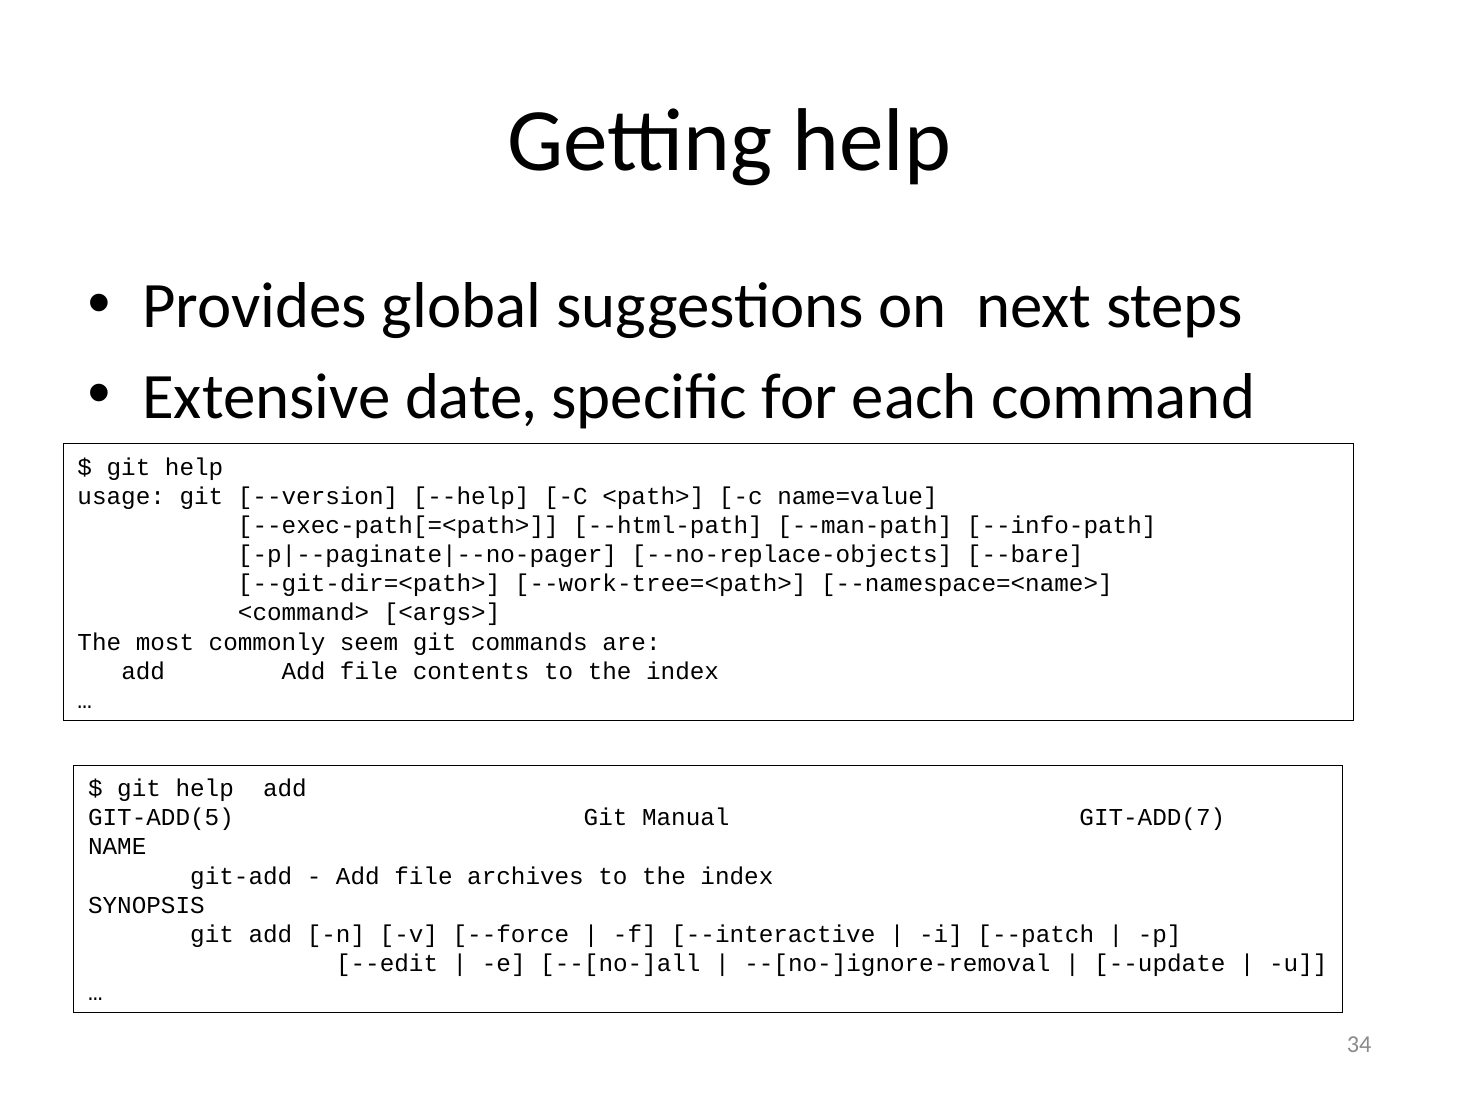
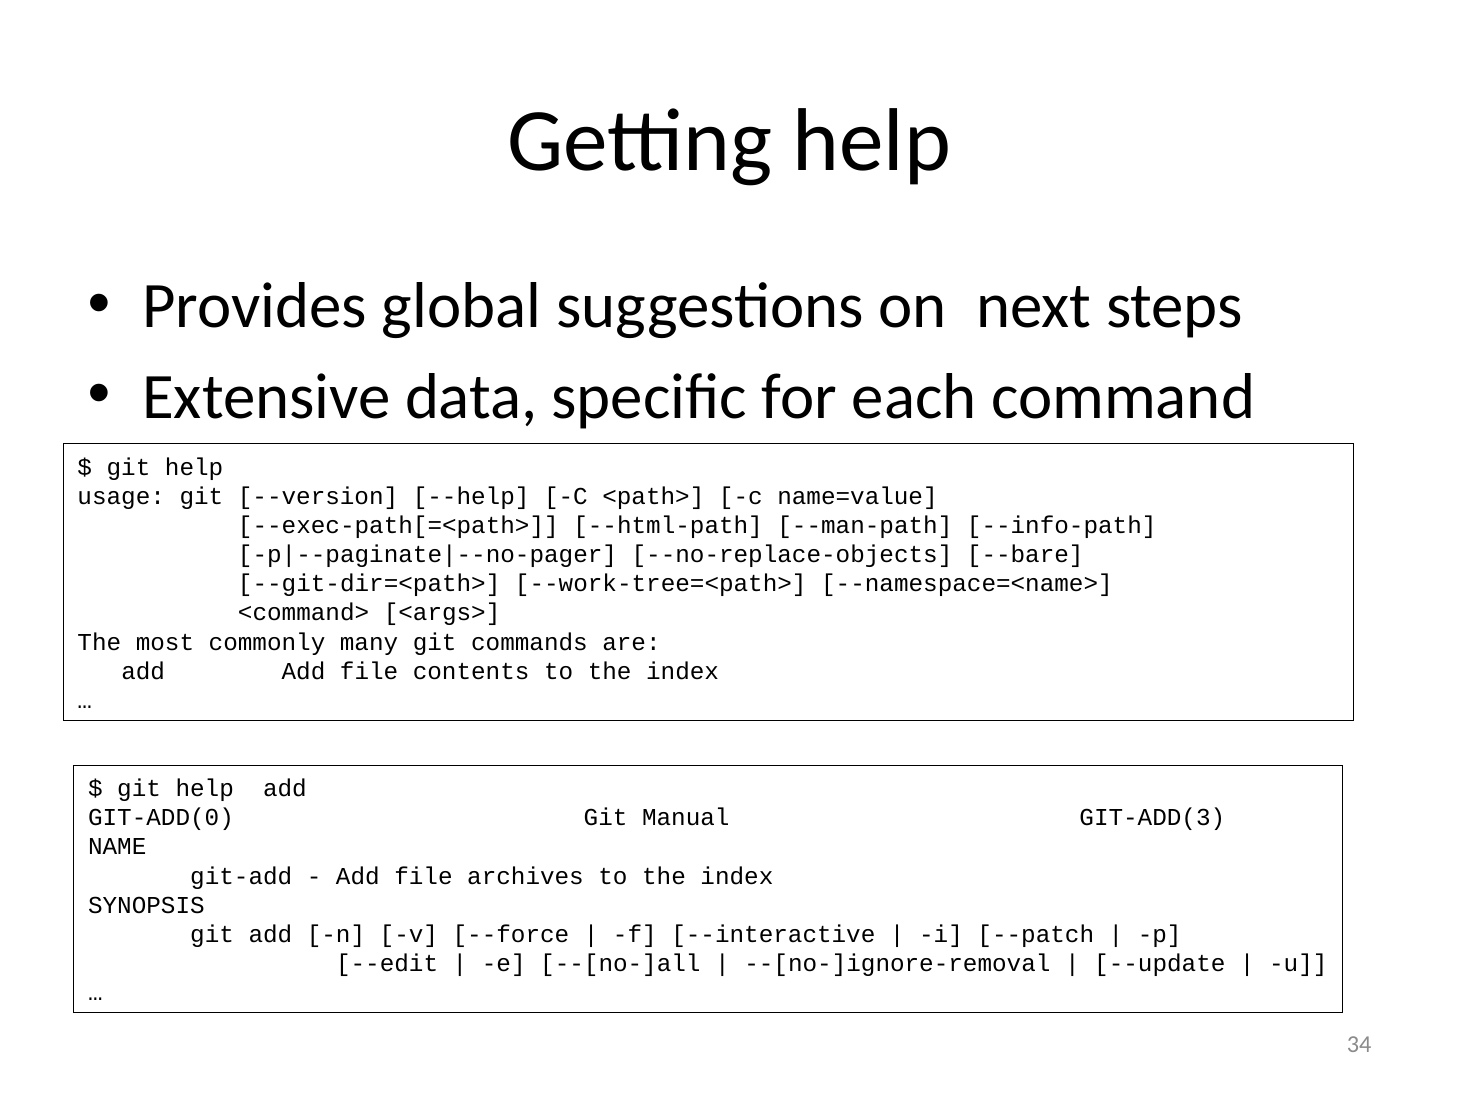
date: date -> data (471, 397)
seem: seem -> many (369, 642)
GIT-ADD(5: GIT-ADD(5 -> GIT-ADD(0 (161, 818)
GIT-ADD(7: GIT-ADD(7 -> GIT-ADD(3 (1152, 818)
